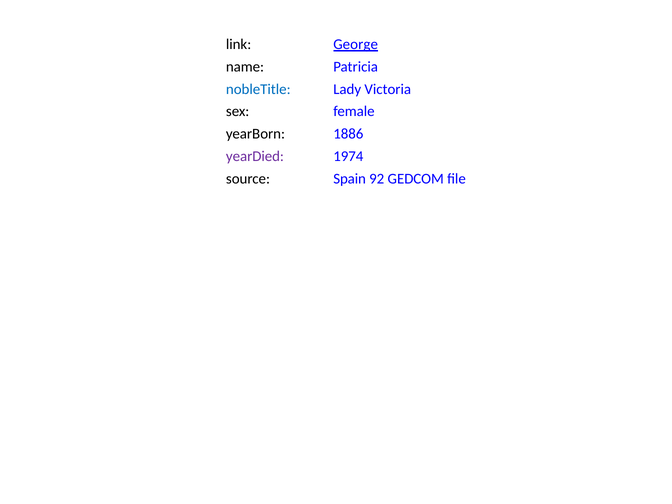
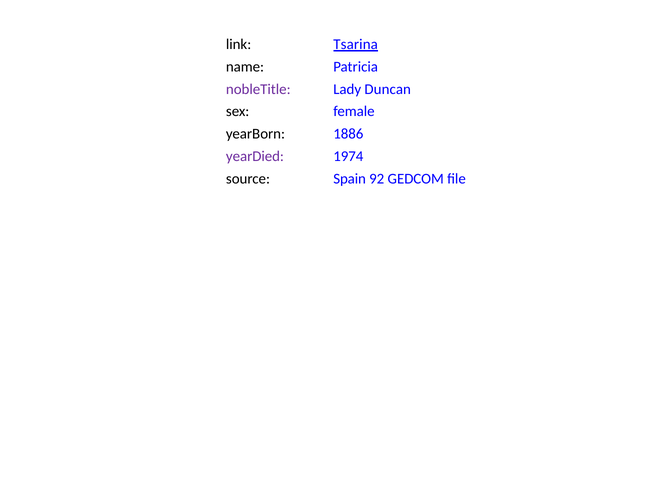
George: George -> Tsarina (356, 44)
nobleTitle colour: blue -> purple (258, 89)
Victoria: Victoria -> Duncan (388, 89)
